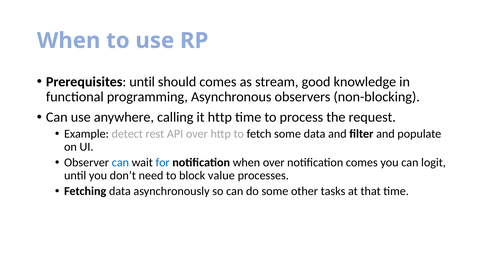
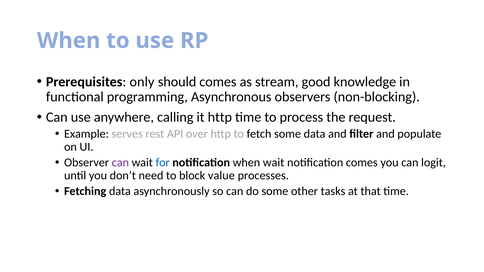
Prerequisites until: until -> only (142, 82)
detect: detect -> serves (127, 134)
can colour: blue -> purple (120, 163)
when over: over -> wait (274, 163)
